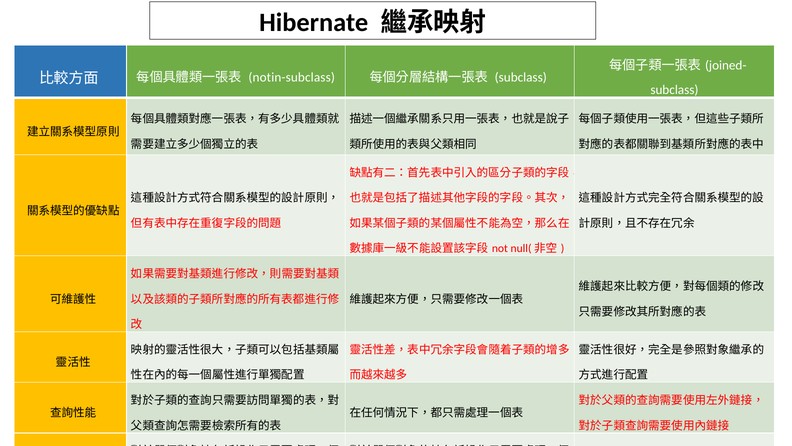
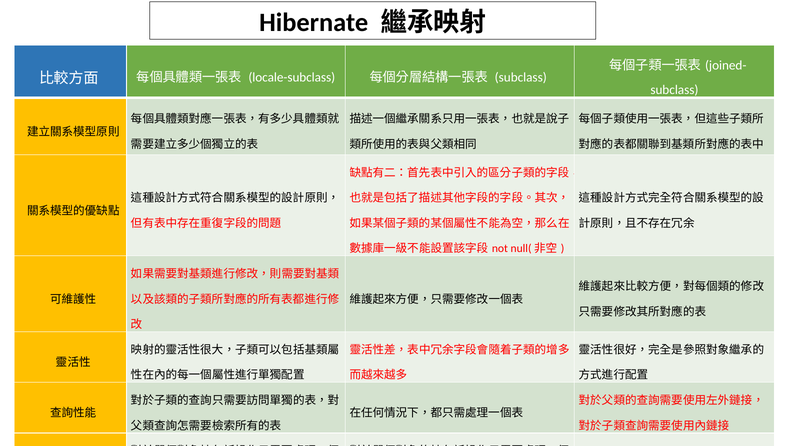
notin-subclass: notin-subclass -> locale-subclass (292, 77)
